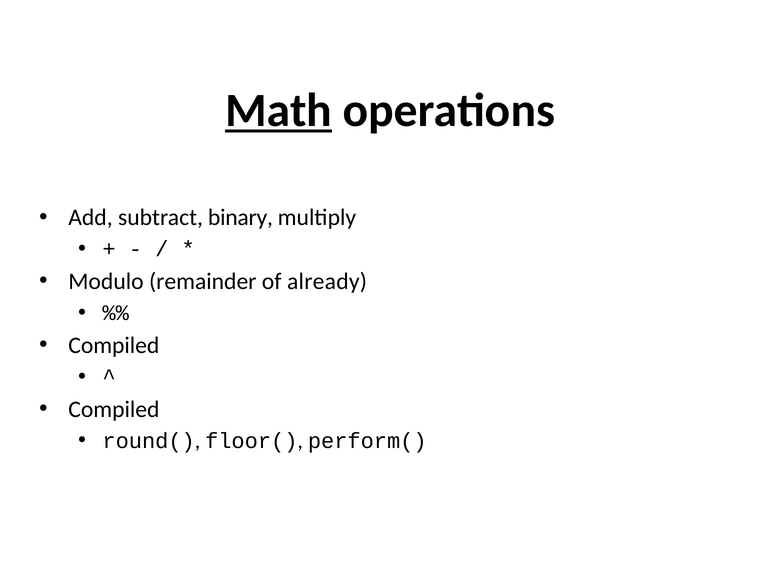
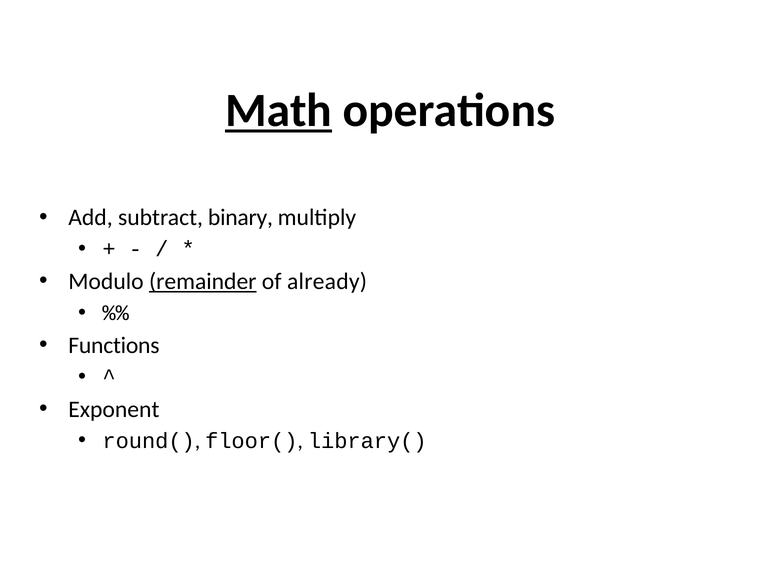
remainder underline: none -> present (203, 281)
Compiled: Compiled -> Functions (114, 345)
Compiled: Compiled -> Exponent (114, 409)
perform(: perform( -> library( (367, 441)
